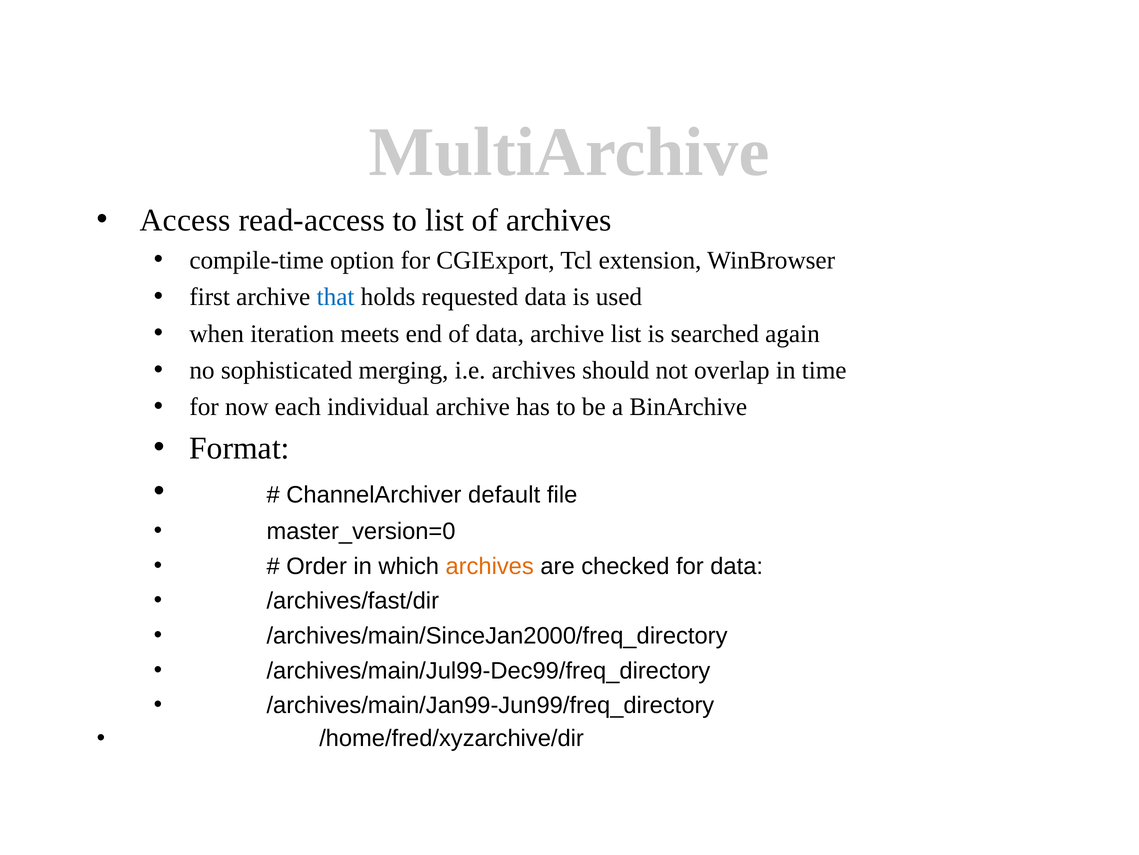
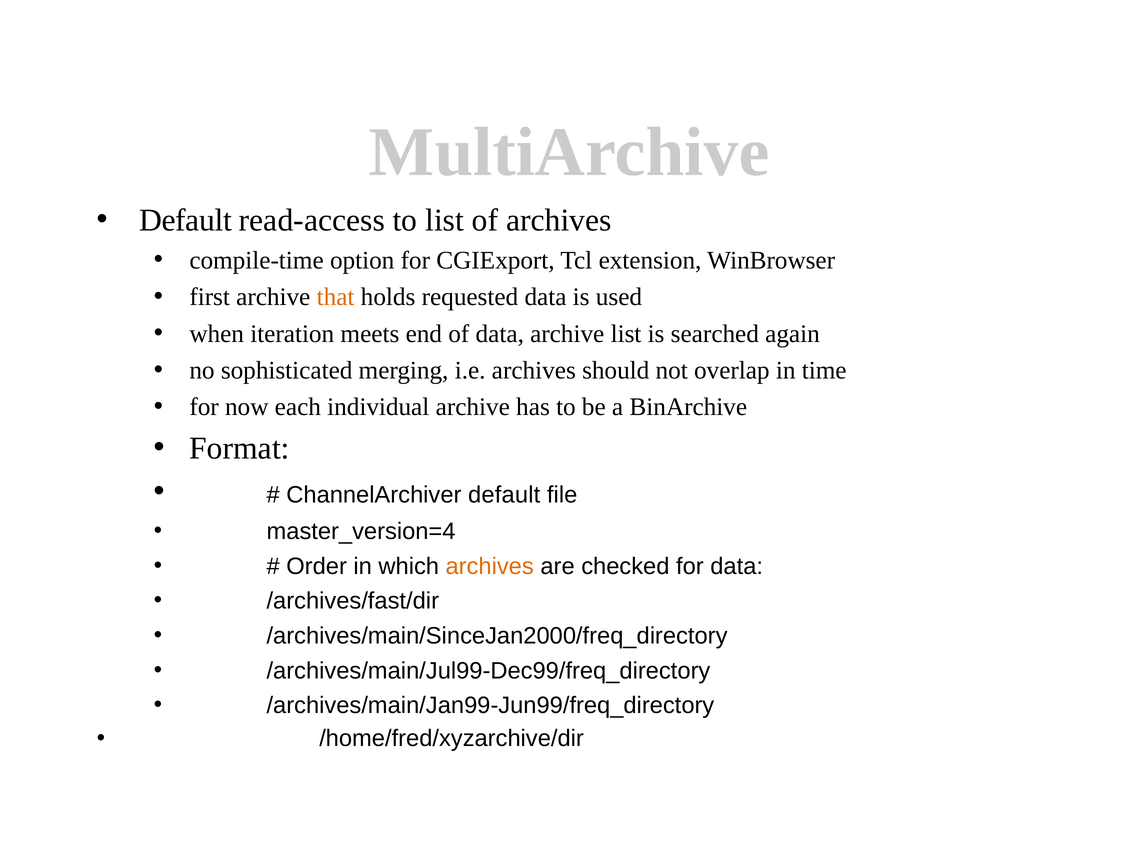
Access: Access -> Default (185, 220)
that colour: blue -> orange (336, 297)
master_version=0: master_version=0 -> master_version=4 (361, 531)
